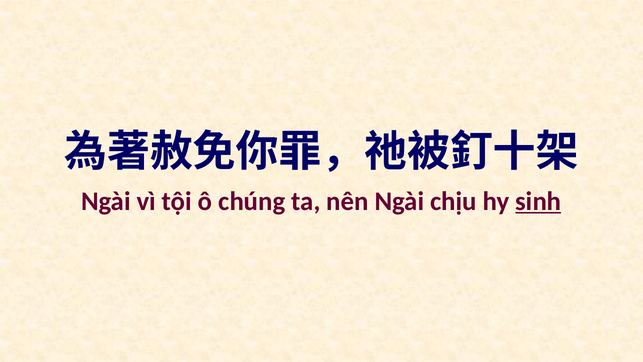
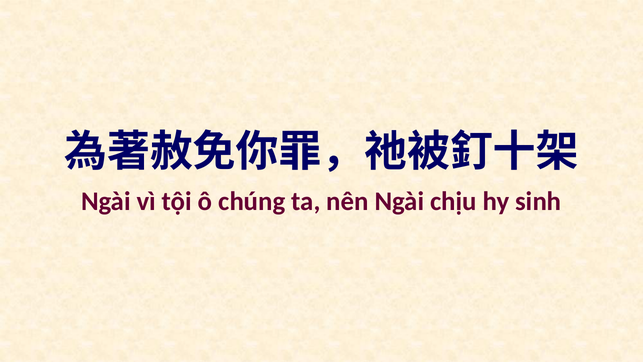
sinh underline: present -> none (538, 201)
